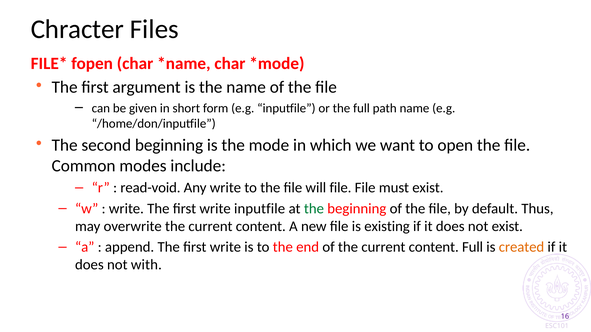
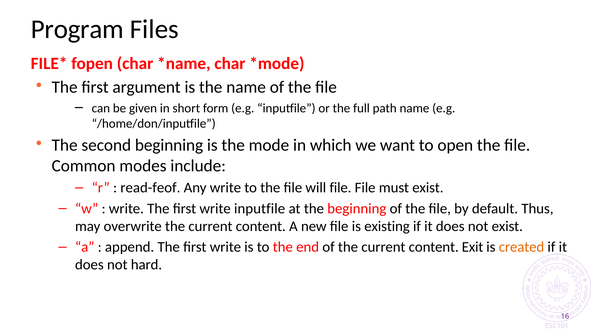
Chracter: Chracter -> Program (77, 29)
read-void: read-void -> read-feof (150, 188)
the colour: green -> black (314, 209)
content Full: Full -> Exit (473, 247)
with: with -> hard (146, 265)
